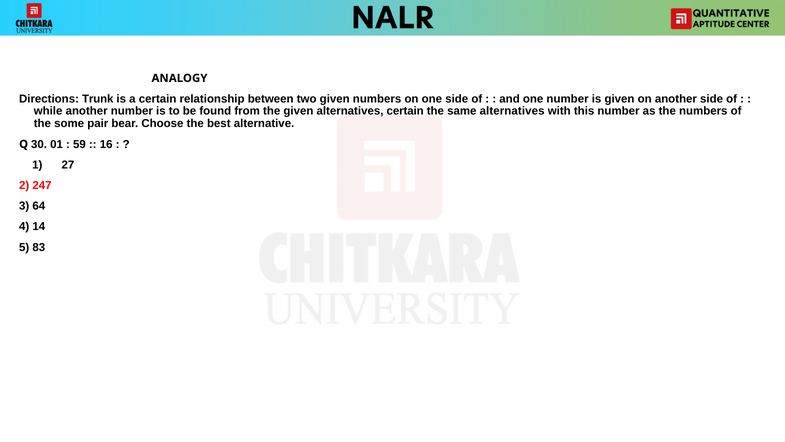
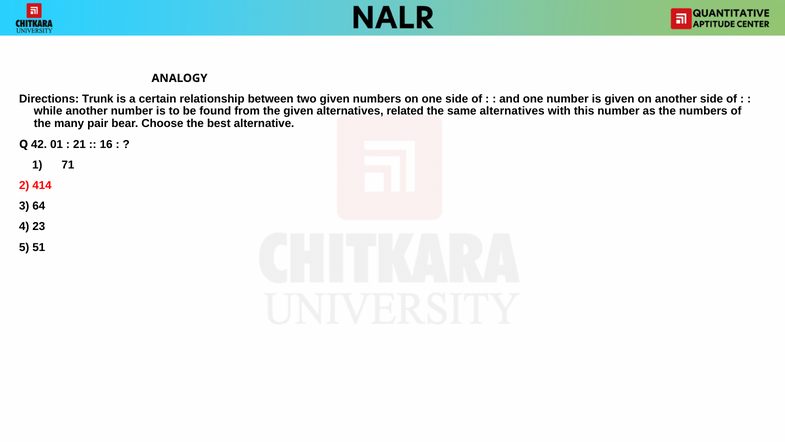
alternatives certain: certain -> related (405, 111)
some: some -> many (69, 123)
30: 30 -> 42 (39, 144)
59: 59 -> 21 (79, 144)
27: 27 -> 71 (68, 165)
247: 247 -> 414 (42, 185)
14: 14 -> 23 (39, 226)
83: 83 -> 51 (39, 247)
